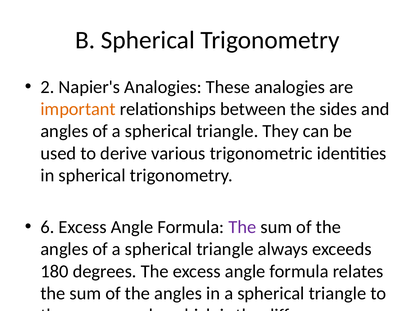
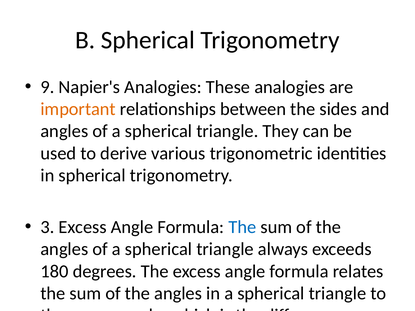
2: 2 -> 9 (47, 87)
6: 6 -> 3 (47, 227)
The colour: purple -> blue (242, 227)
